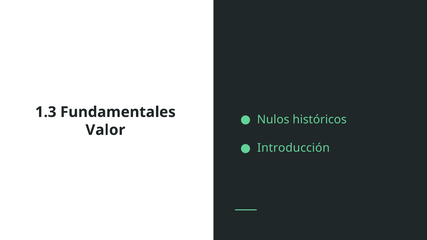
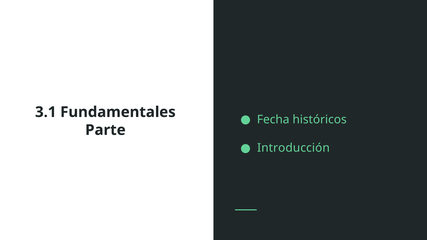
1.3: 1.3 -> 3.1 (46, 112)
Nulos: Nulos -> Fecha (273, 120)
Valor: Valor -> Parte (105, 130)
